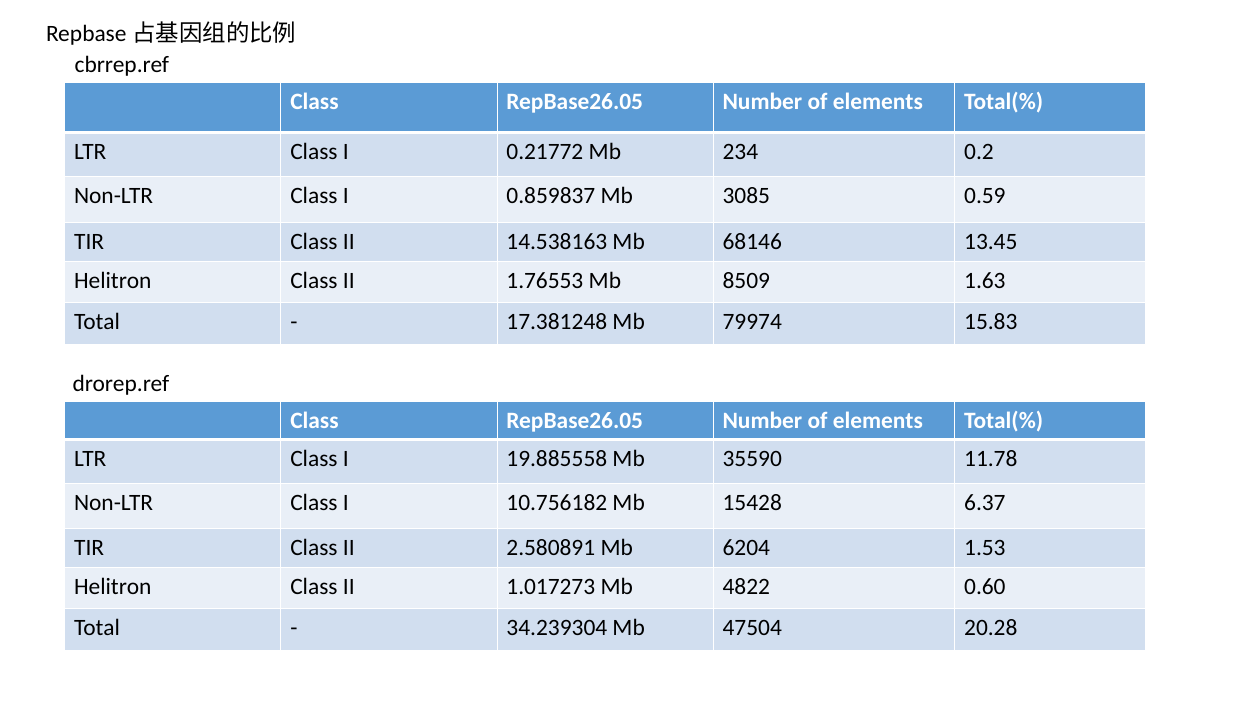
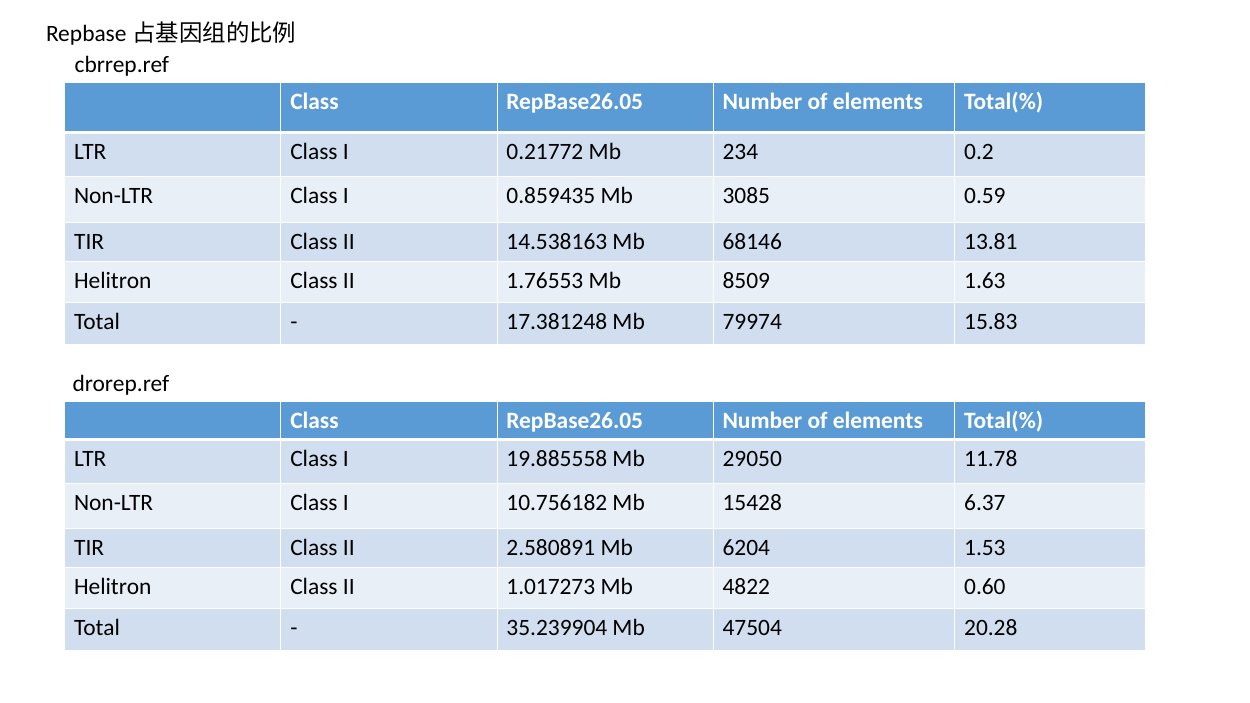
0.859837: 0.859837 -> 0.859435 (551, 196)
13.45: 13.45 -> 13.81 (991, 241)
35590: 35590 -> 29050 (752, 459)
34.239304: 34.239304 -> 35.239904 (557, 628)
